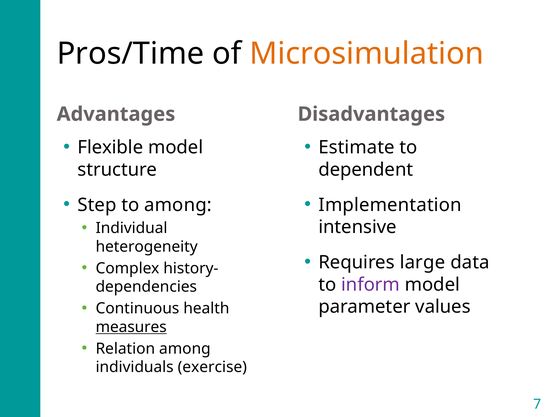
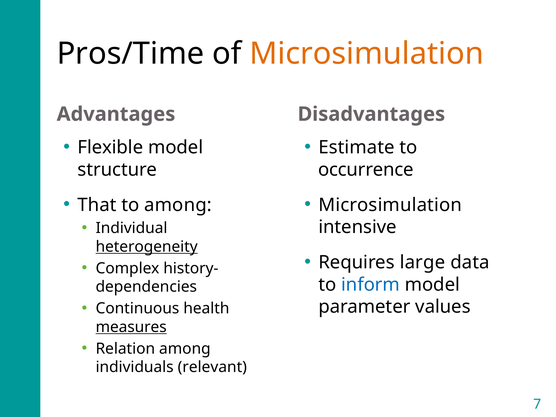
dependent: dependent -> occurrence (366, 170)
Step: Step -> That (97, 205)
Implementation: Implementation -> Microsimulation (390, 205)
heterogeneity underline: none -> present (147, 247)
inform colour: purple -> blue (371, 285)
exercise: exercise -> relevant (212, 367)
